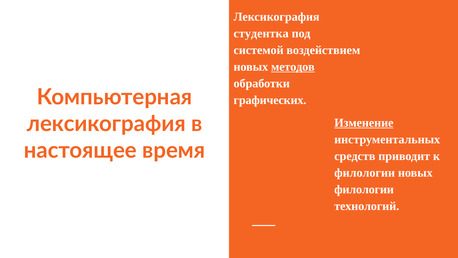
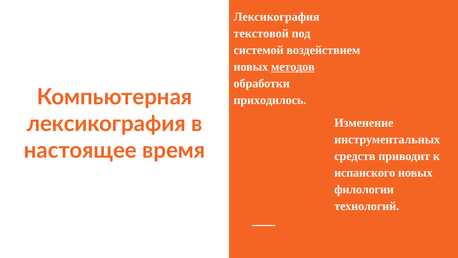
студентка: студентка -> текстовой (261, 33)
графических: графических -> приходилось (270, 100)
Изменение underline: present -> none (364, 123)
филологии: филологии -> испанского (365, 173)
